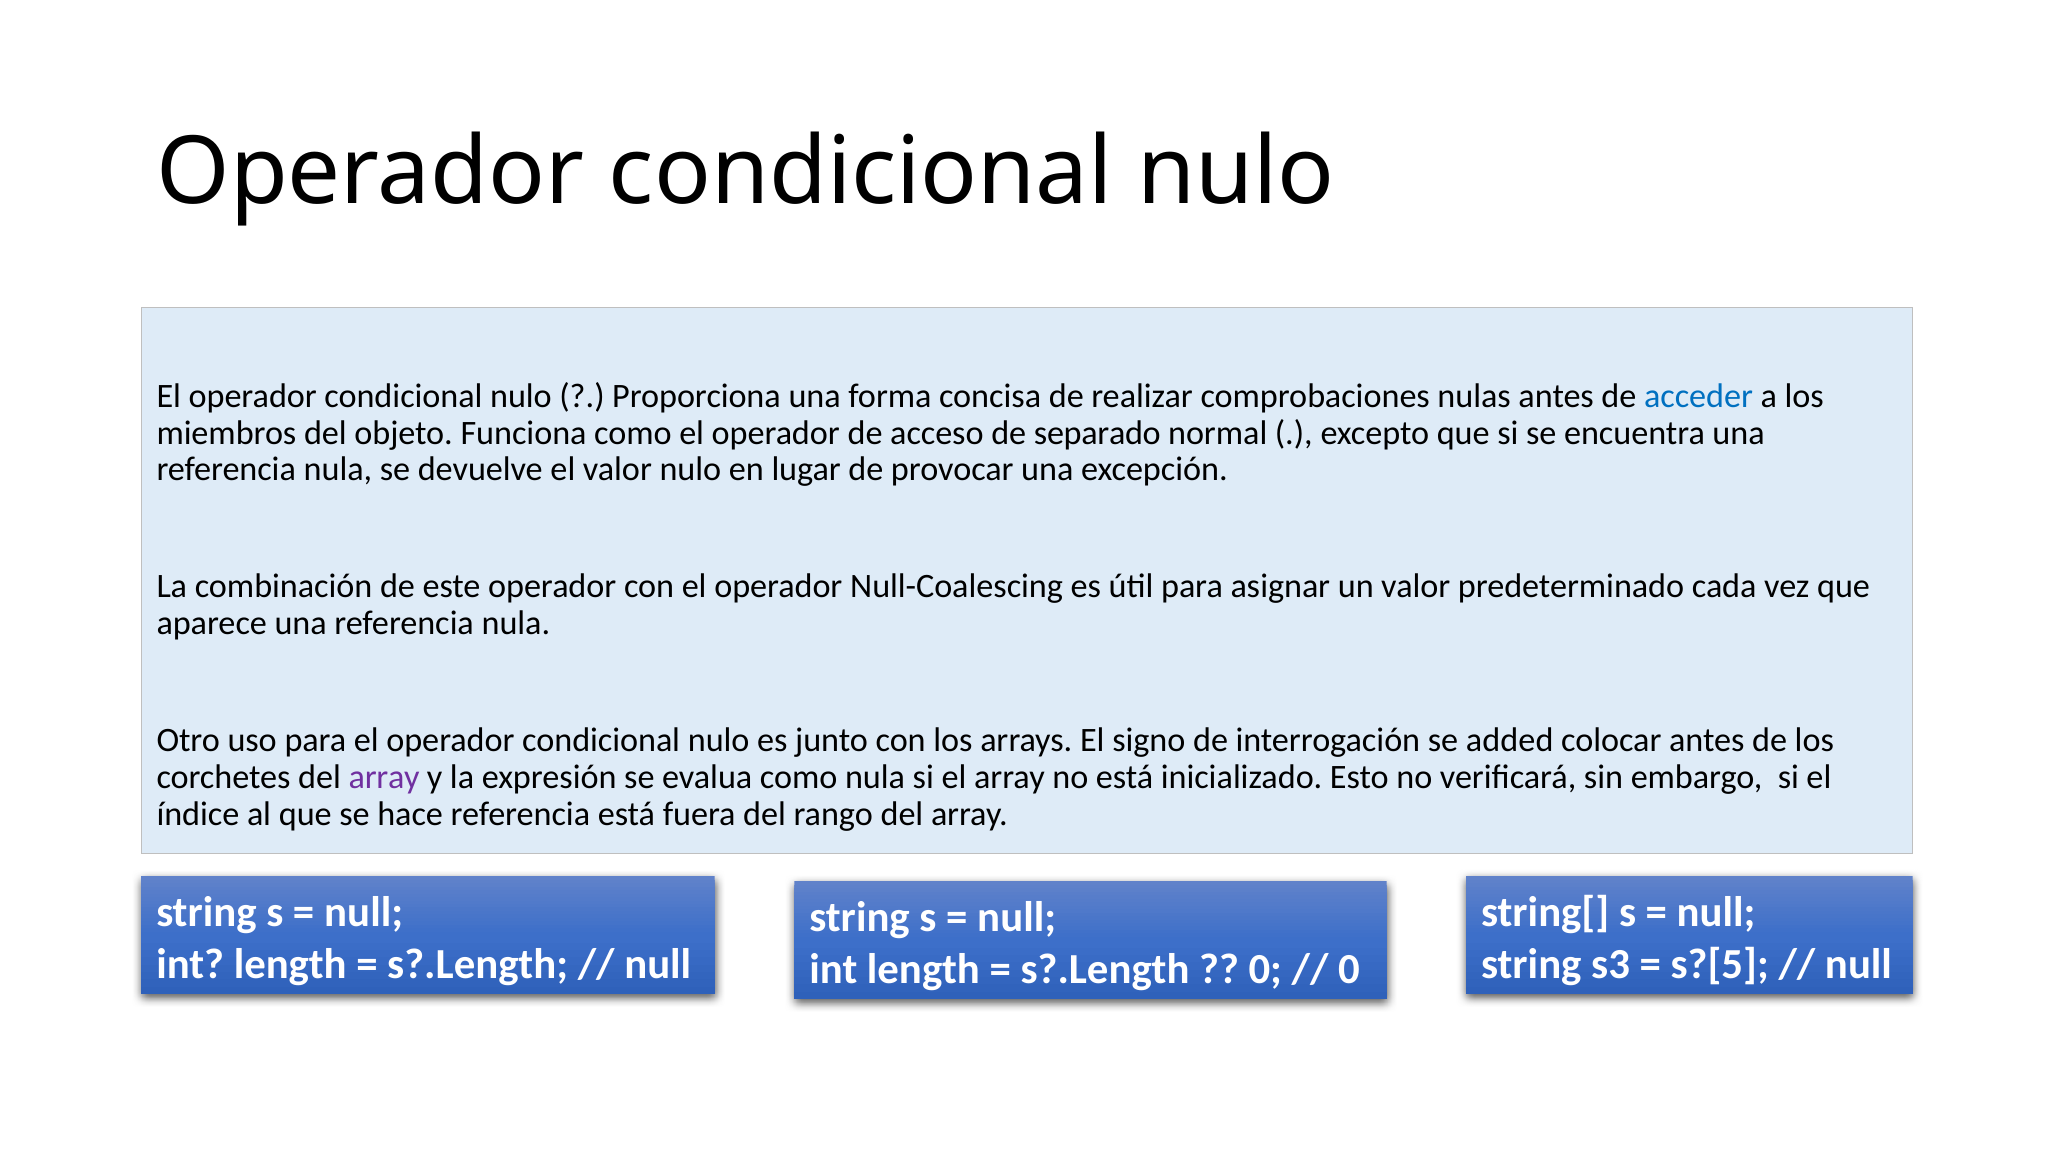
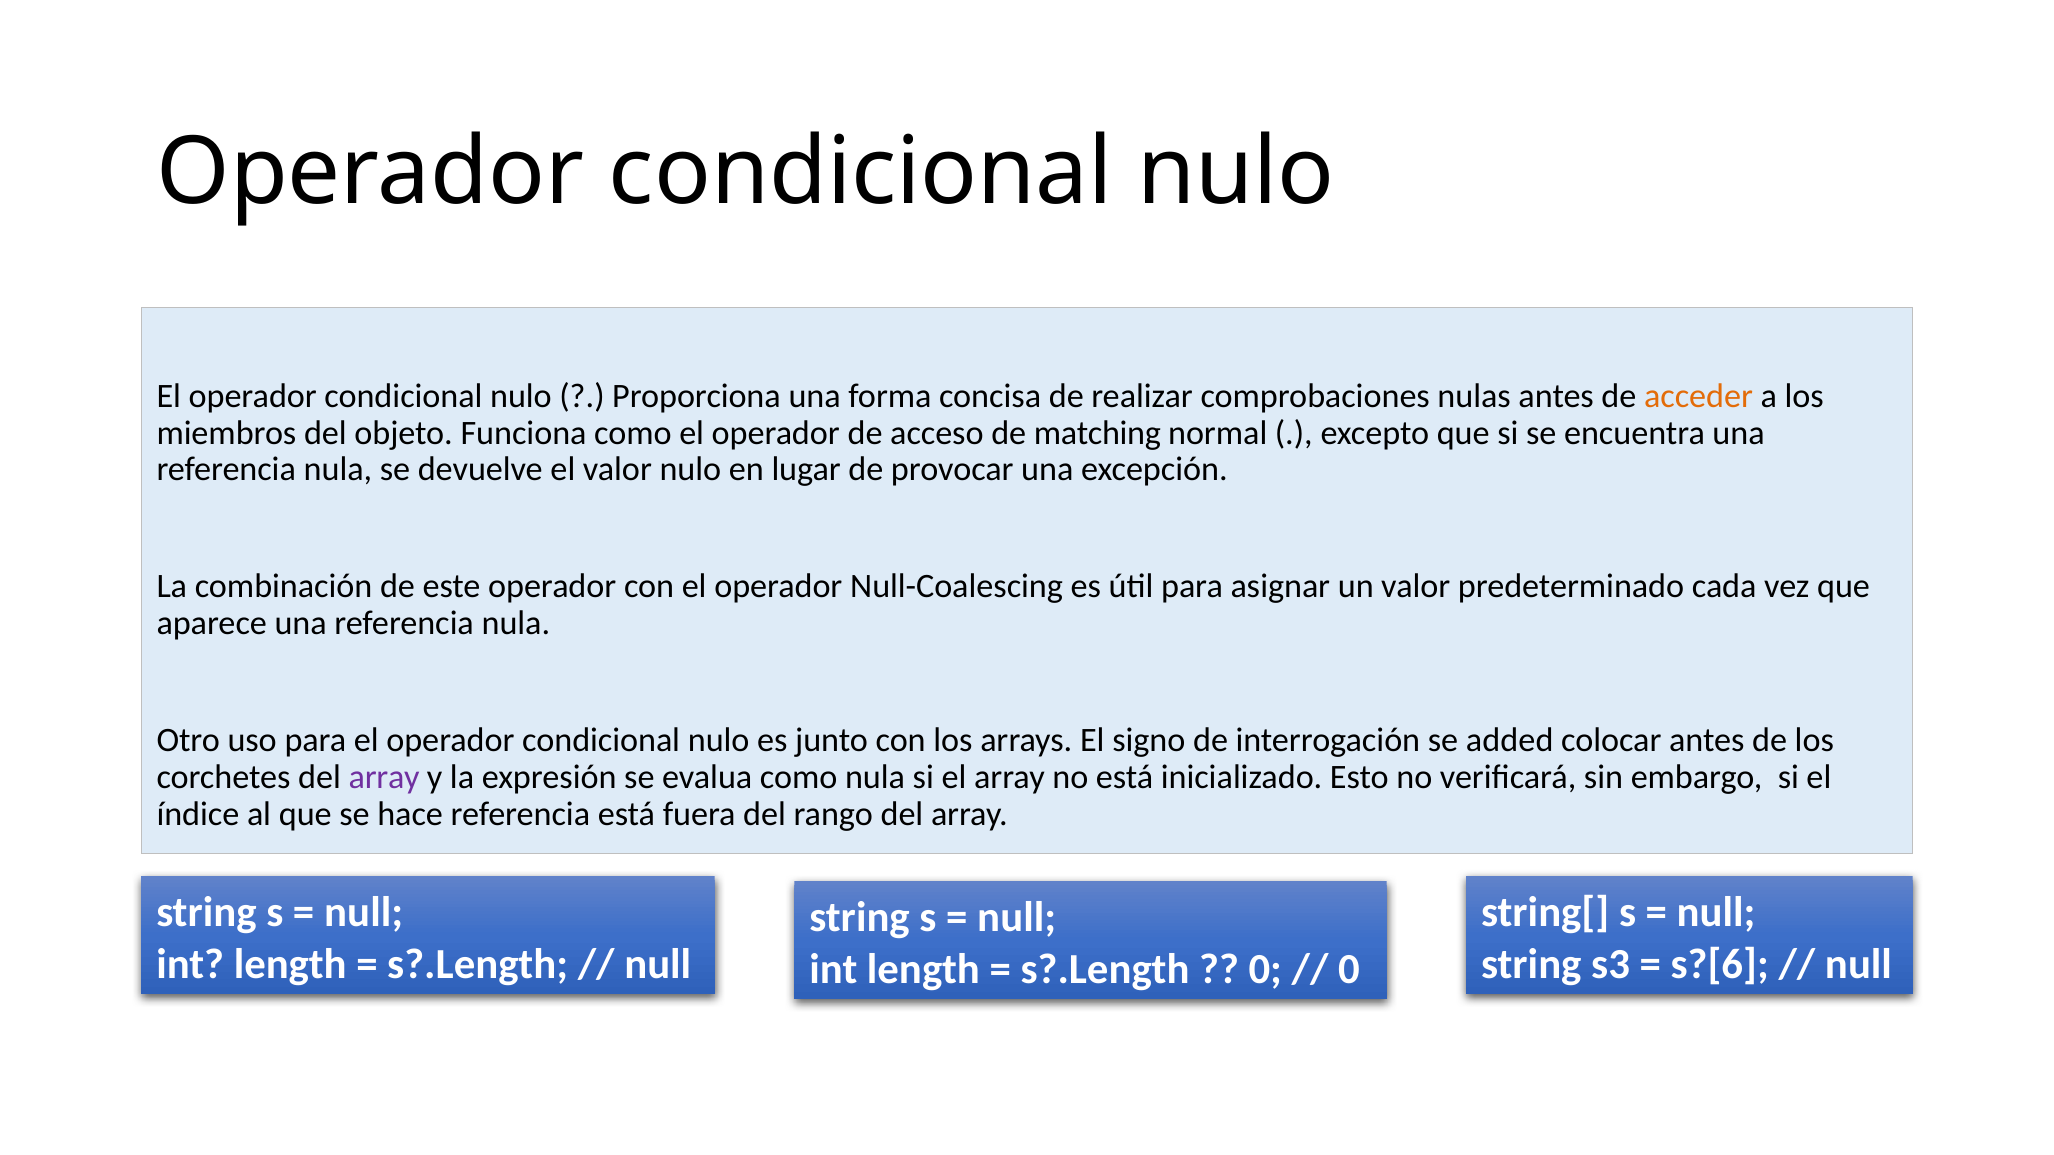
acceder colour: blue -> orange (1699, 396)
separado: separado -> matching (1097, 433)
s?[5: s?[5 -> s?[6 (1720, 964)
